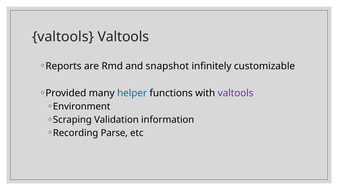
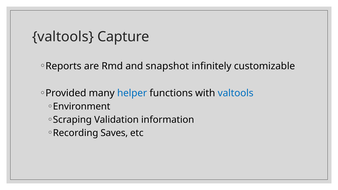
valtools Valtools: Valtools -> Capture (123, 37)
valtools colour: purple -> blue (236, 93)
Parse: Parse -> Saves (114, 133)
